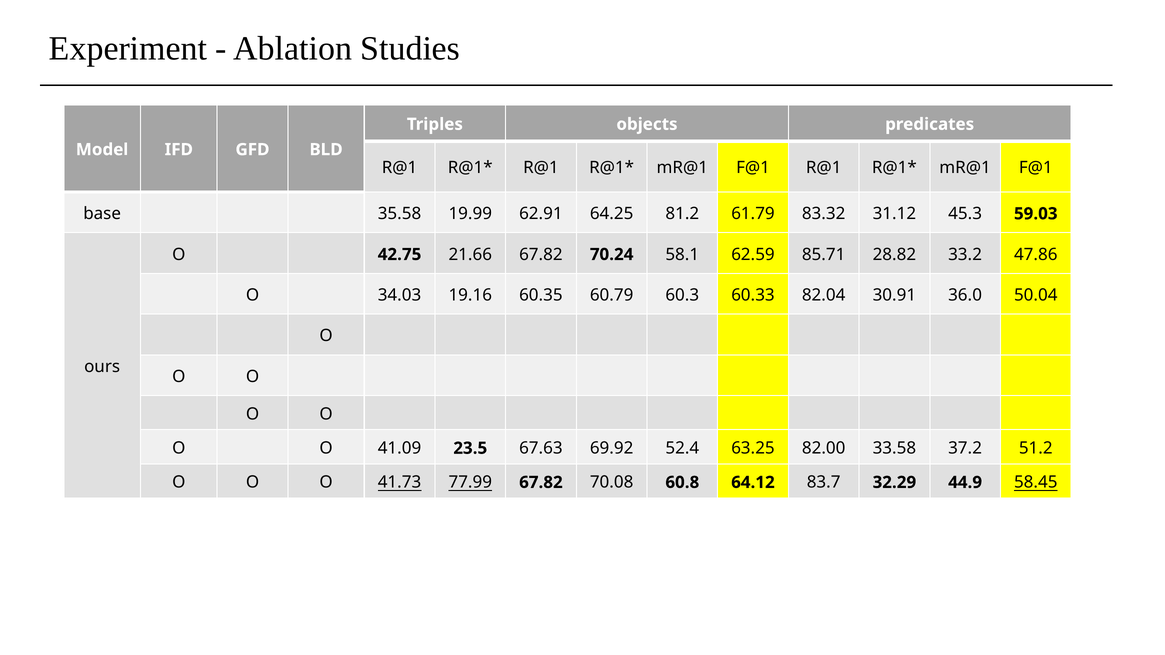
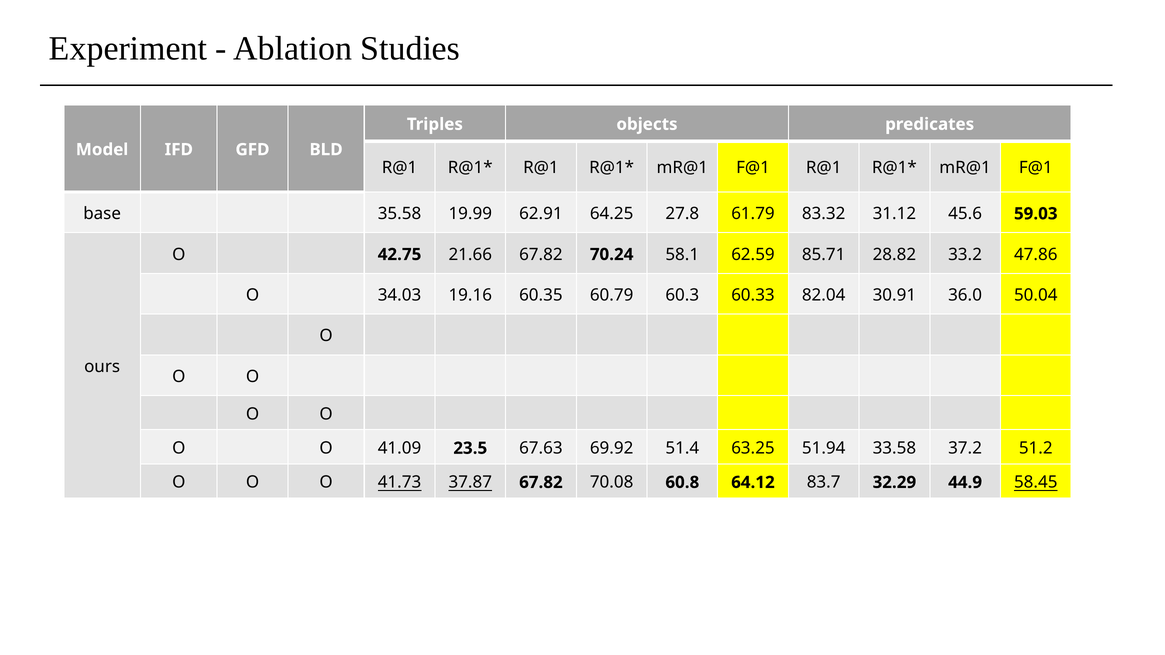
81.2: 81.2 -> 27.8 (682, 214)
45.3: 45.3 -> 45.6 (965, 214)
52.4: 52.4 -> 51.4 (682, 448)
82.00: 82.00 -> 51.94 (824, 448)
77.99: 77.99 -> 37.87 (470, 483)
